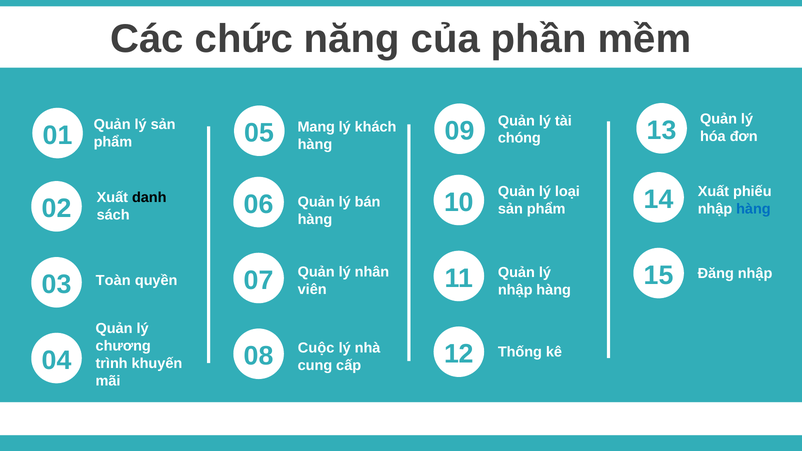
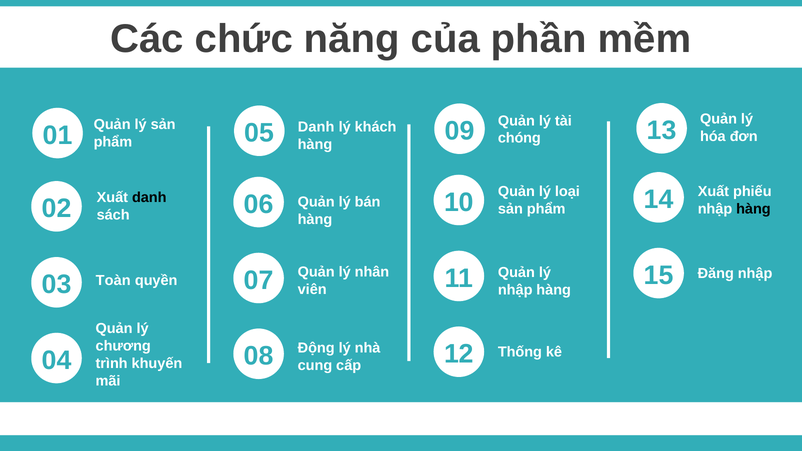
Mang: Mang -> Danh (316, 127)
hàng colour: blue -> black (753, 209)
Cuộc: Cuộc -> Động (316, 348)
